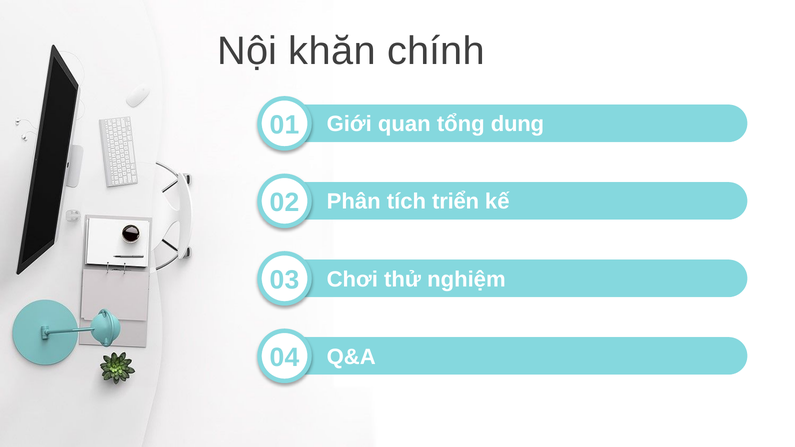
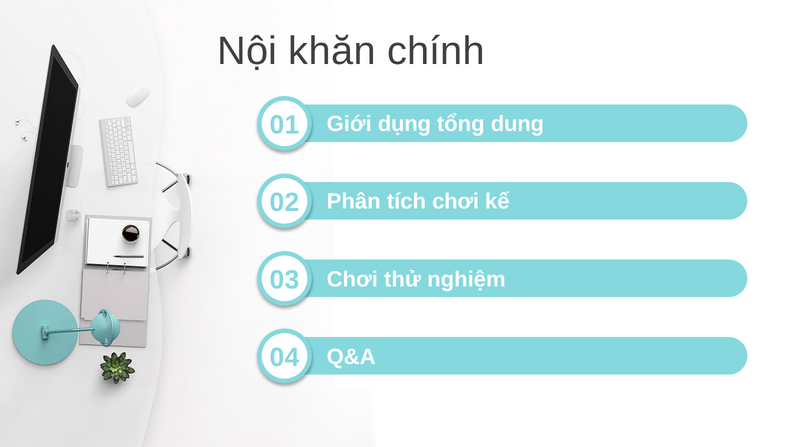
quan: quan -> dụng (404, 124)
tích triển: triển -> chơi (456, 202)
